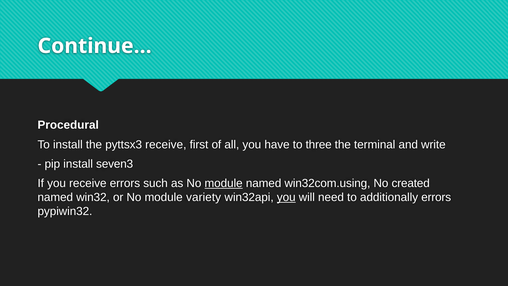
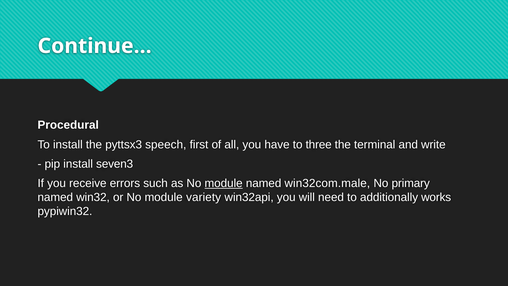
pyttsx3 receive: receive -> speech (166, 144)
win32com.using: win32com.using -> win32com.male (327, 183)
created: created -> primary (411, 183)
you underline: present -> none (286, 197)
additionally errors: errors -> works (436, 197)
